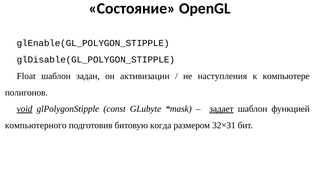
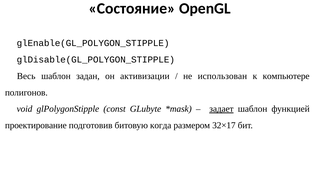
Float: Float -> Весь (26, 76)
наступления: наступления -> использован (222, 76)
void underline: present -> none (25, 109)
компьютерного: компьютерного -> проектирование (36, 125)
32×31: 32×31 -> 32×17 (224, 125)
